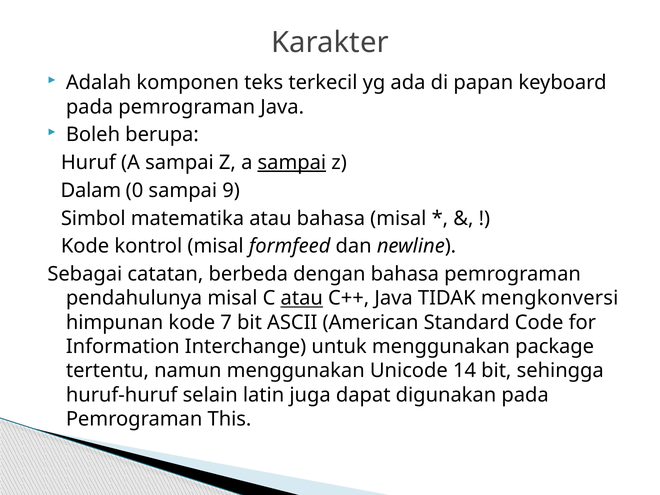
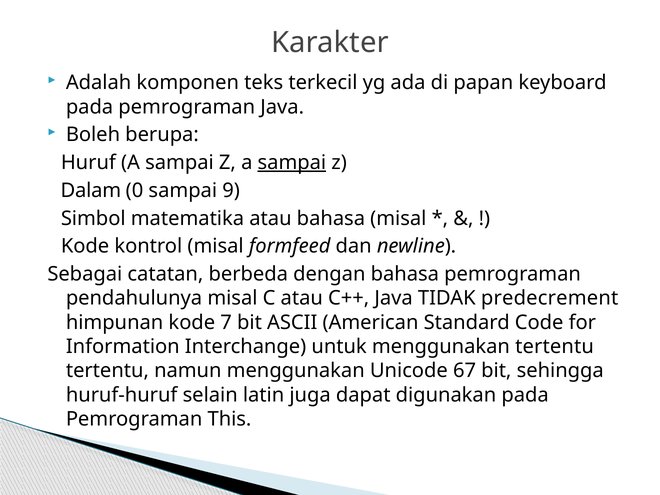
atau underline: present -> none (302, 298)
mengkonversi: mengkonversi -> predecrement (550, 298)
menggunakan package: package -> tertentu (555, 347)
14: 14 -> 67 (465, 371)
